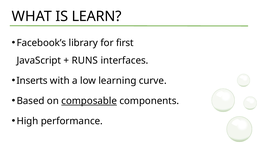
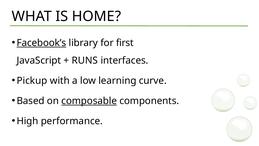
LEARN: LEARN -> HOME (96, 16)
Facebook’s underline: none -> present (41, 43)
Inserts: Inserts -> Pickup (32, 80)
